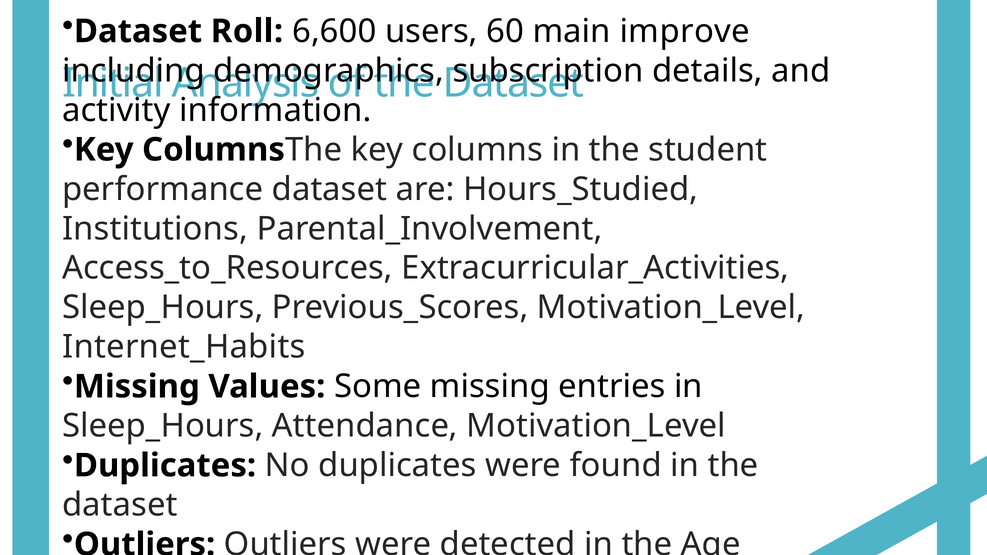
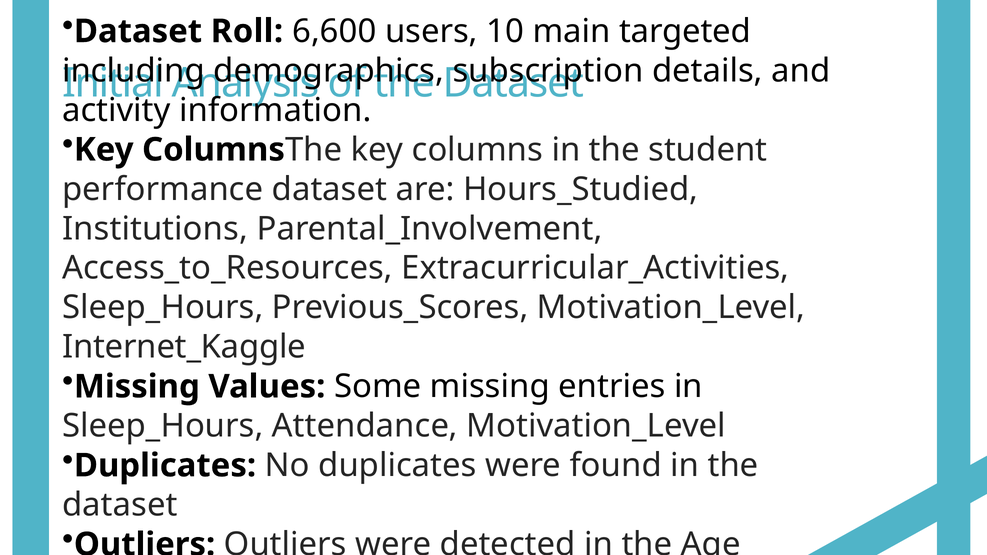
60: 60 -> 10 (505, 31)
improve: improve -> targeted (685, 31)
Internet_Habits: Internet_Habits -> Internet_Kaggle (184, 347)
